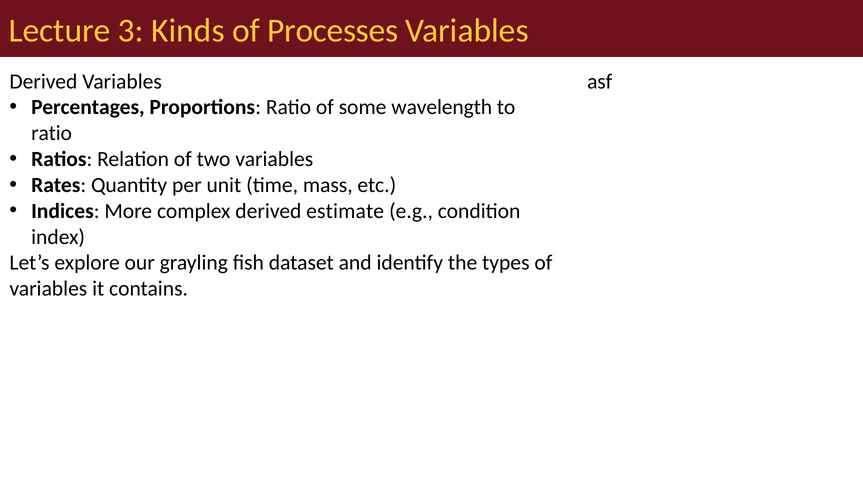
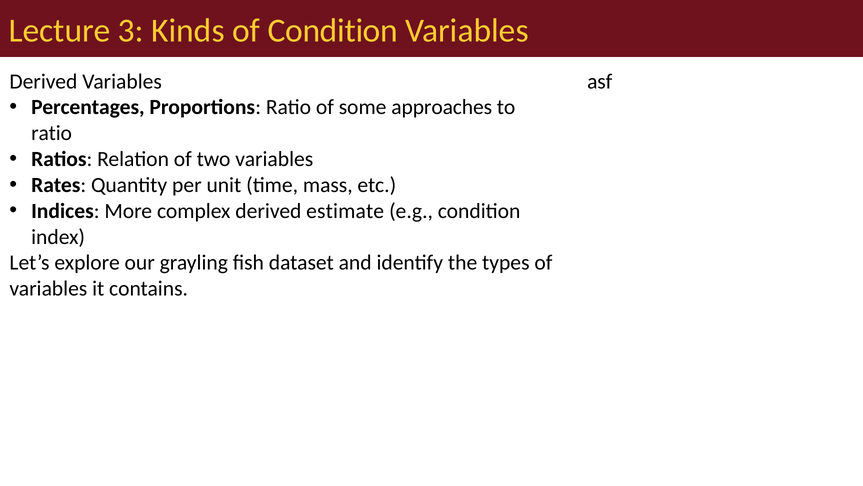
of Processes: Processes -> Condition (333, 31)
wavelength: wavelength -> approaches (442, 107)
